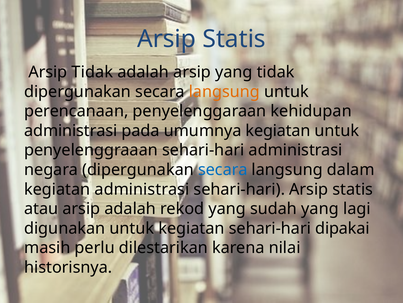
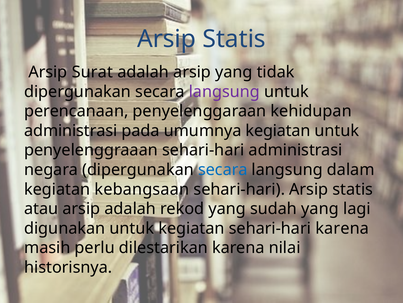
Arsip Tidak: Tidak -> Surat (92, 72)
langsung colour: orange -> purple (224, 91)
kegiatan administrasi: administrasi -> kebangsaan (142, 189)
sehari-hari dipakai: dipakai -> karena (342, 228)
